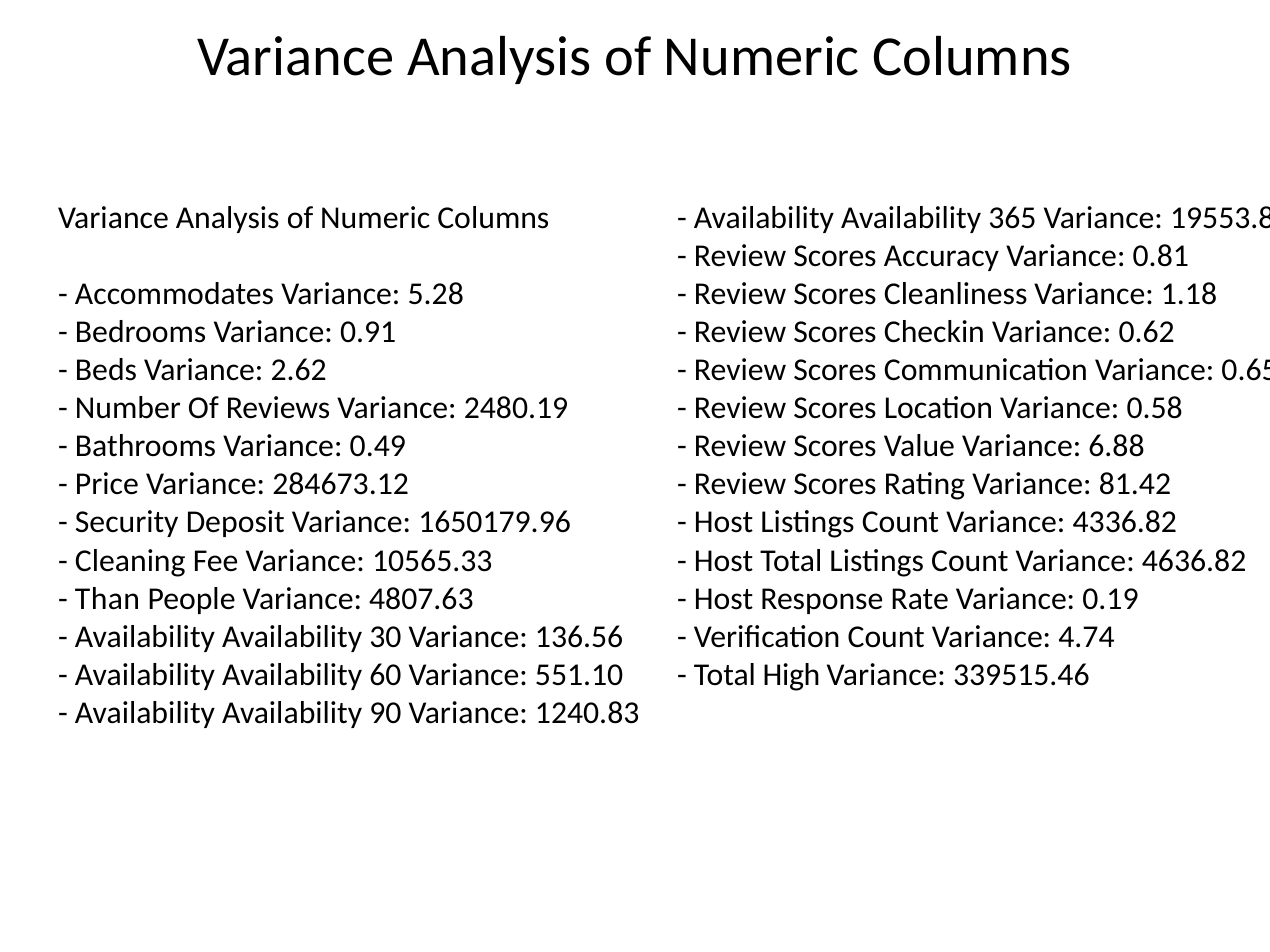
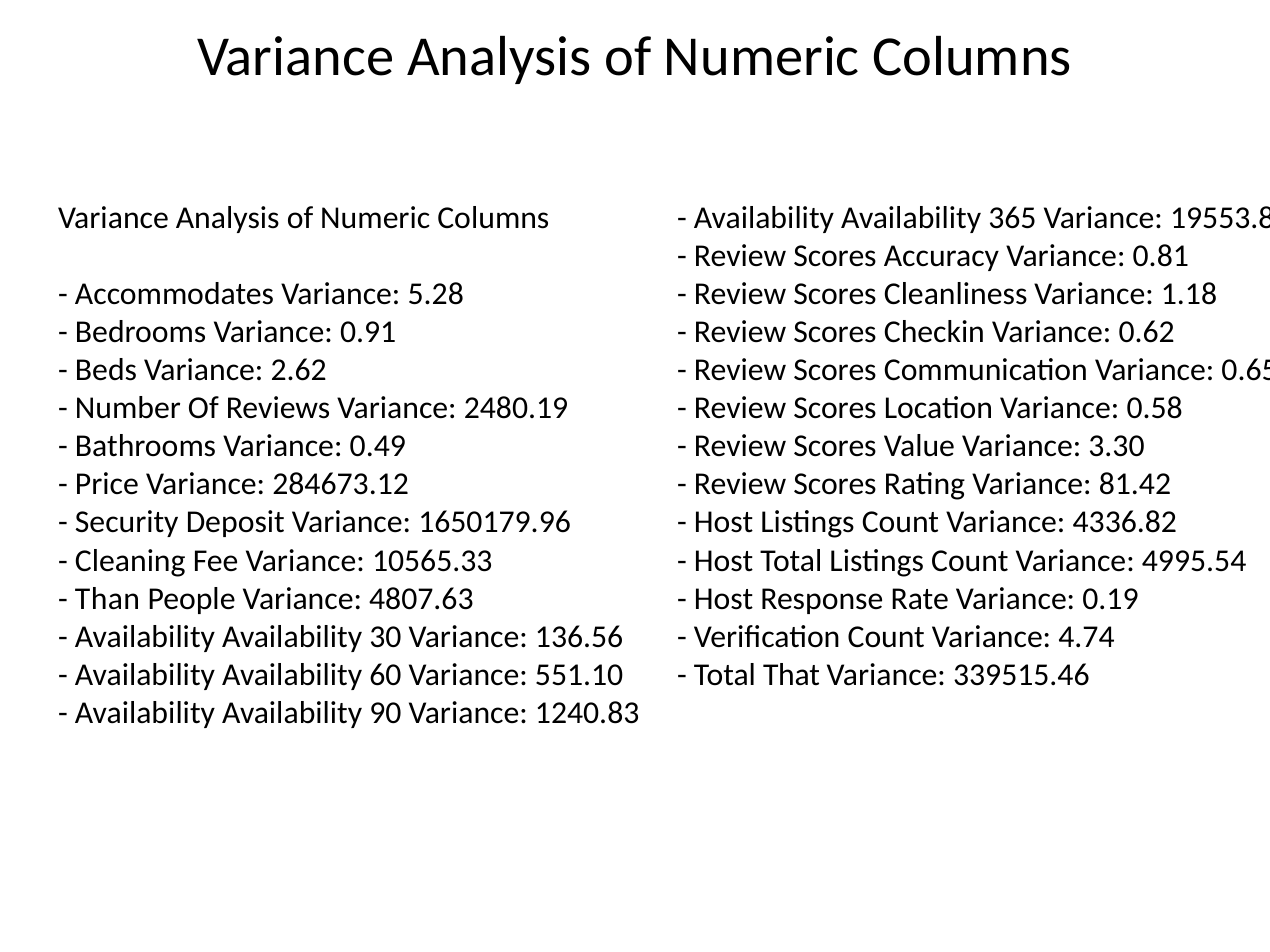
6.88: 6.88 -> 3.30 (1117, 447)
4636.82: 4636.82 -> 4995.54 (1194, 561)
High: High -> That (792, 675)
